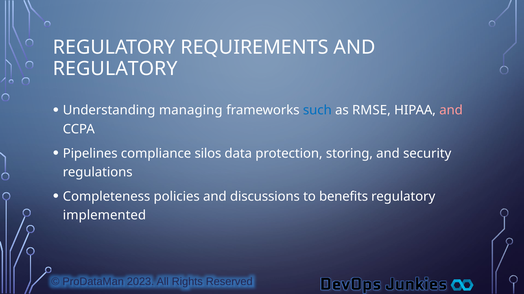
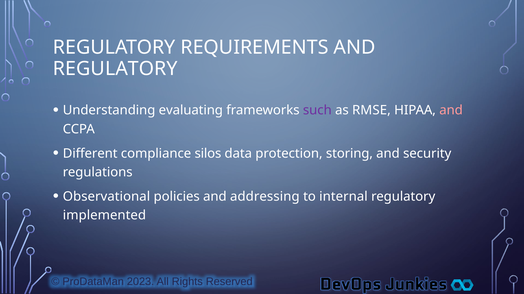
managing: managing -> evaluating (191, 111)
such colour: blue -> purple (317, 111)
Pipelines: Pipelines -> Different (90, 154)
Completeness: Completeness -> Observational (106, 197)
discussions: discussions -> addressing (265, 197)
benefits: benefits -> internal (343, 197)
